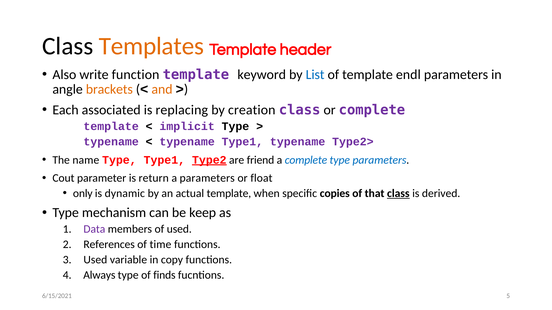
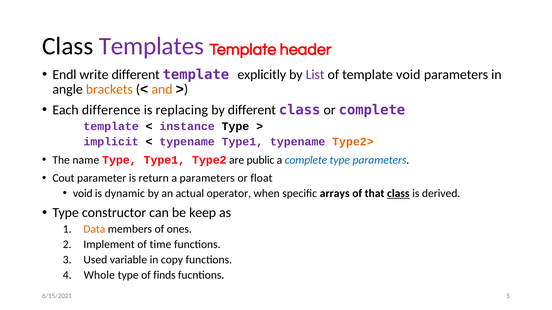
Templates colour: orange -> purple (151, 46)
Also: Also -> Endl (64, 75)
write function: function -> different (136, 75)
keyword: keyword -> explicitly (262, 75)
List colour: blue -> purple (315, 75)
template endl: endl -> void (408, 75)
associated: associated -> difference (111, 110)
by creation: creation -> different (252, 110)
implicit: implicit -> instance (187, 127)
typename: typename -> implicit (111, 142)
Type2> colour: purple -> orange (353, 142)
Type2 underline: present -> none (209, 160)
friend: friend -> public (260, 160)
only: only -> void (83, 194)
actual template: template -> operator (229, 194)
copies: copies -> arrays (335, 194)
mechanism: mechanism -> constructor (114, 213)
Data colour: purple -> orange (94, 230)
of used: used -> ones (179, 230)
References: References -> Implement (109, 245)
Always: Always -> Whole (99, 275)
